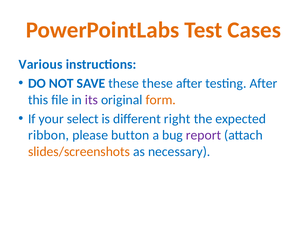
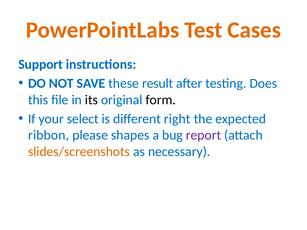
Various: Various -> Support (41, 64)
these these: these -> result (158, 84)
testing After: After -> Does (263, 84)
its colour: purple -> black (91, 100)
form colour: orange -> black (161, 100)
button: button -> shapes (130, 135)
